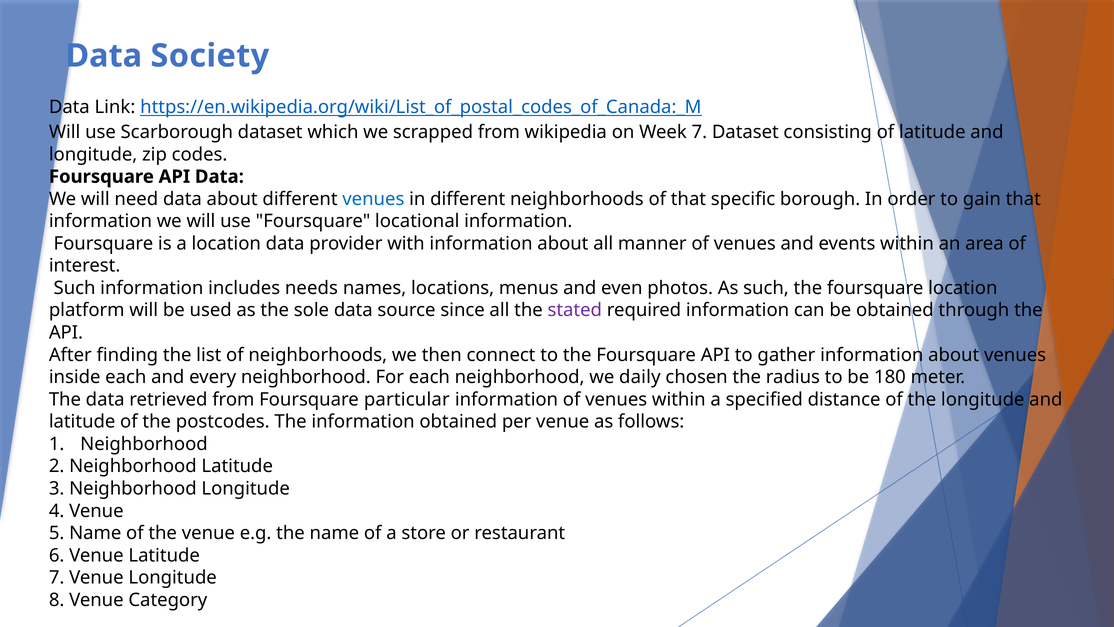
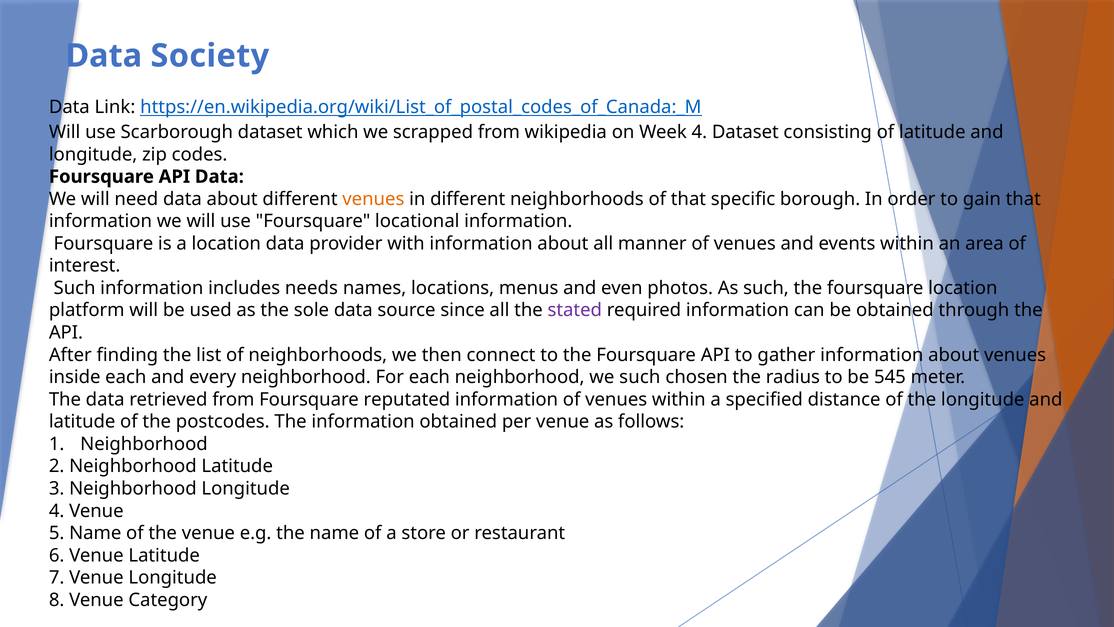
Week 7: 7 -> 4 (699, 132)
venues colour: blue -> orange (373, 199)
we daily: daily -> such (640, 377)
180: 180 -> 545 (890, 377)
particular: particular -> reputated (407, 399)
